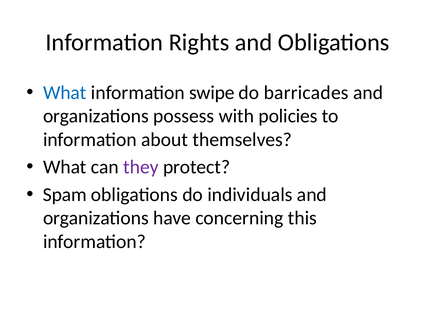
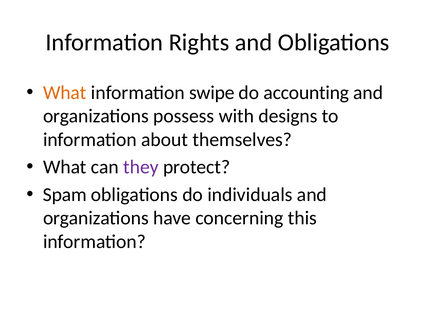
What colour: blue -> orange (65, 93)
barricades: barricades -> accounting (306, 93)
policies: policies -> designs (288, 116)
